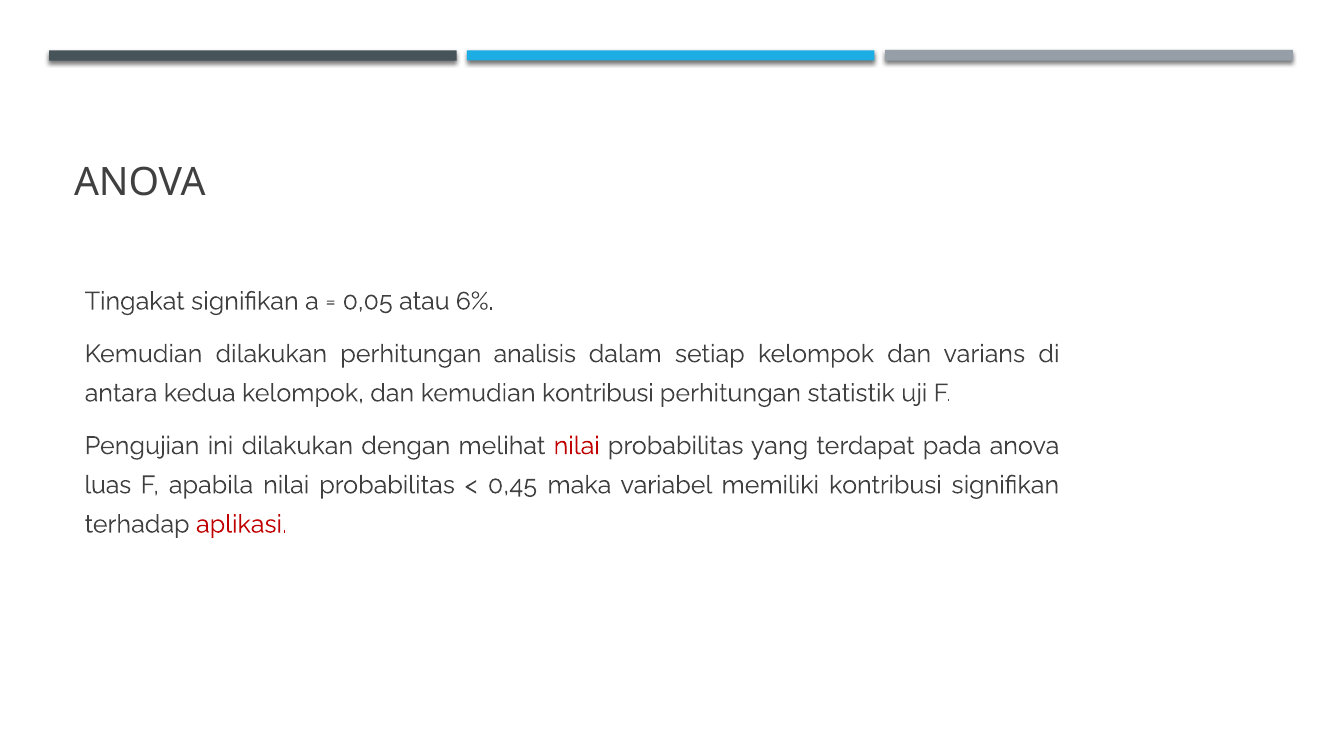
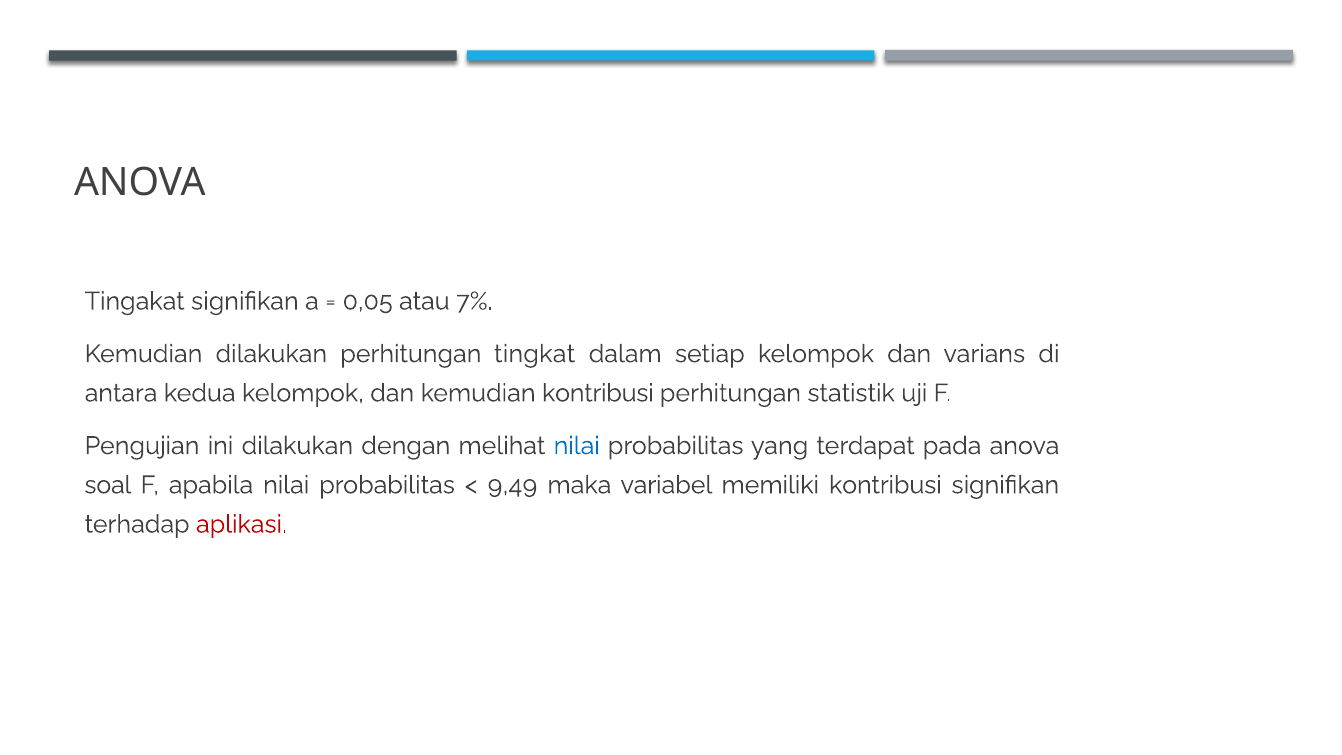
6%: 6% -> 7% (474, 301)
analisis: analisis -> tingkat (535, 354)
nilai colour: red -> blue (577, 446)
luas: luas -> soal (108, 485)
0,45: 0,45 -> 9,49 (512, 485)
